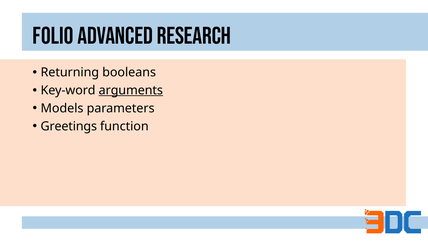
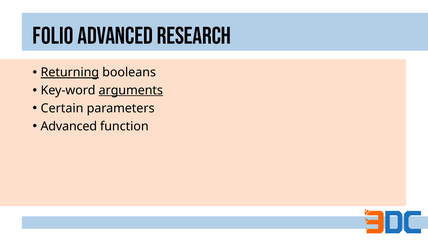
Returning underline: none -> present (70, 72)
Models: Models -> Certain (62, 108)
Greetings: Greetings -> Advanced (69, 126)
